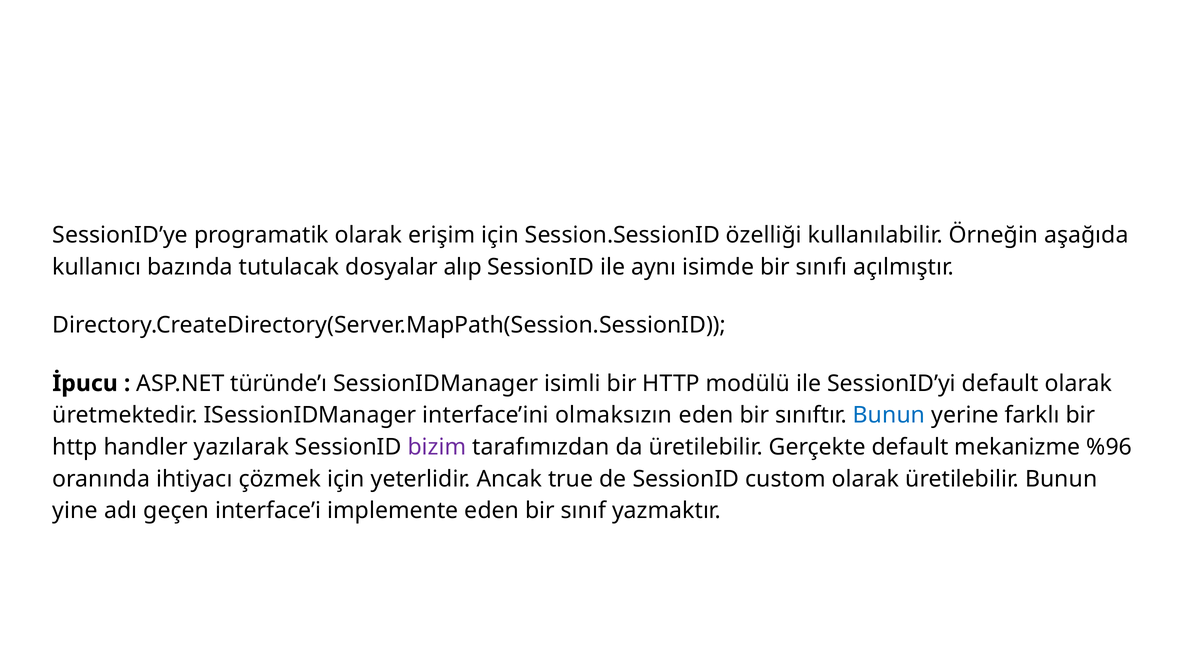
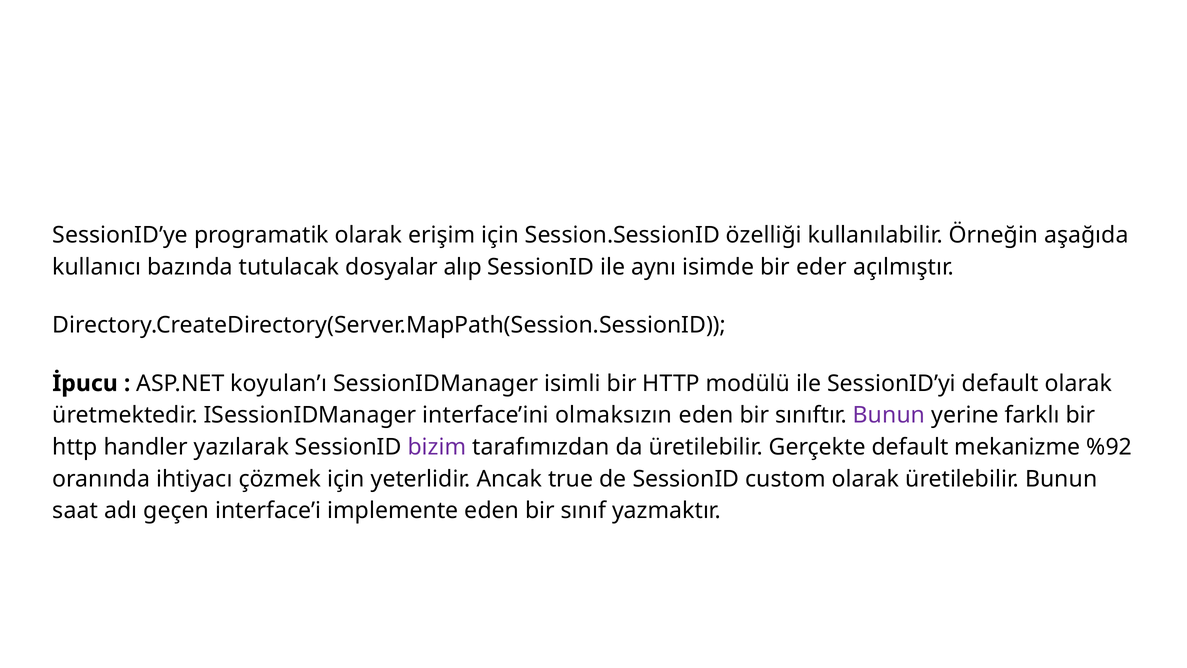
sınıfı: sınıfı -> eder (821, 267)
türünde’ı: türünde’ı -> koyulan’ı (279, 383)
Bunun colour: blue -> purple (889, 415)
%96: %96 -> %92 (1109, 447)
yine: yine -> saat (75, 511)
